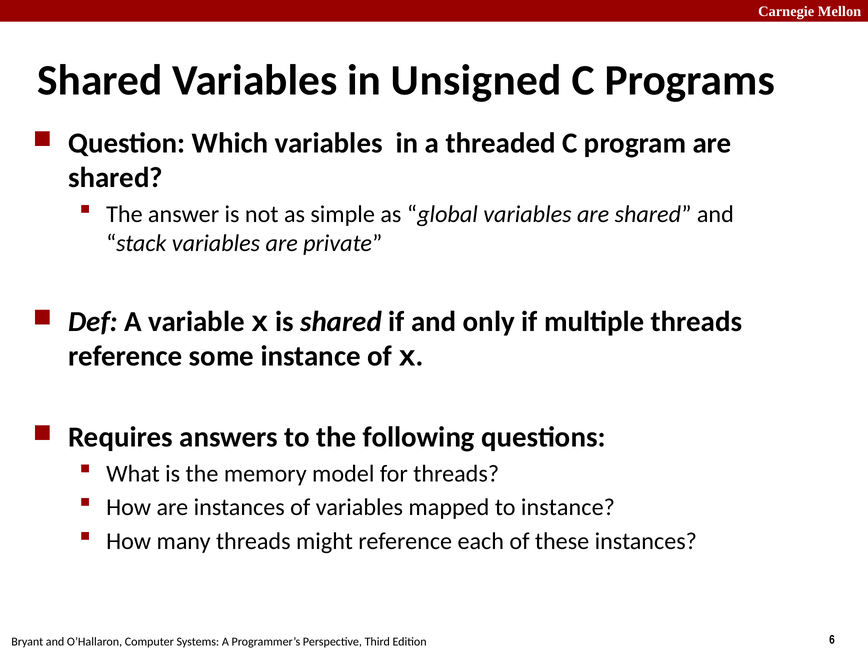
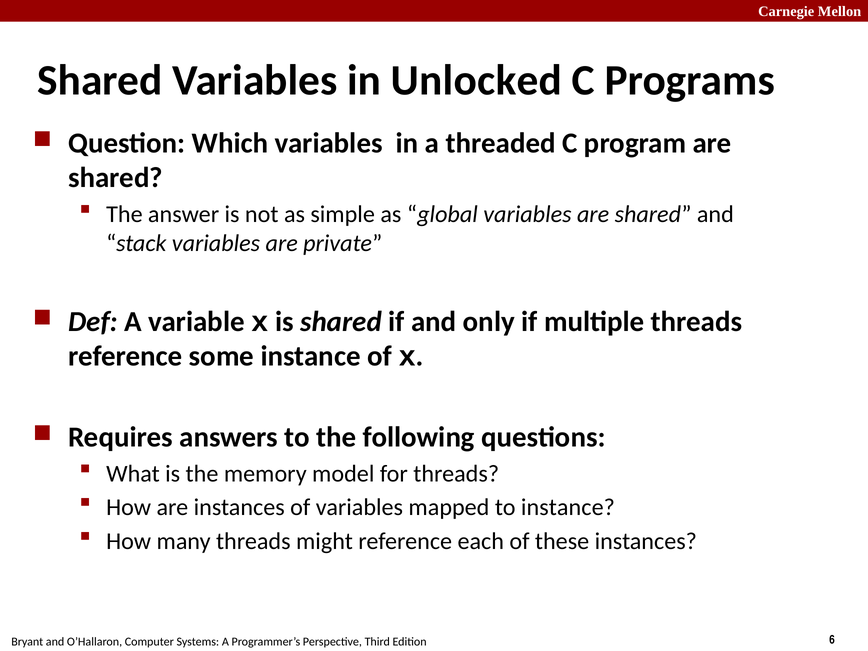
Unsigned: Unsigned -> Unlocked (476, 81)
